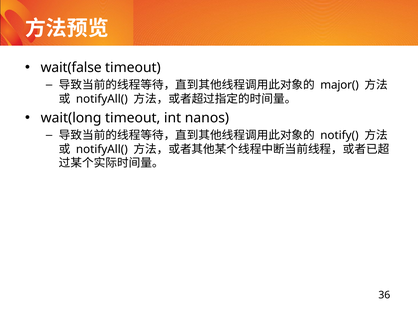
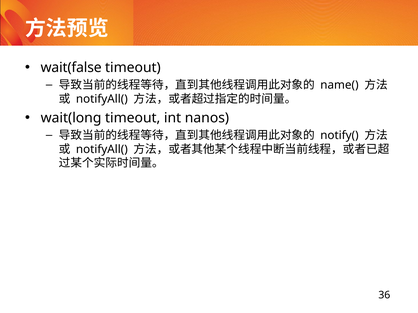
major(: major( -> name( (339, 85)
